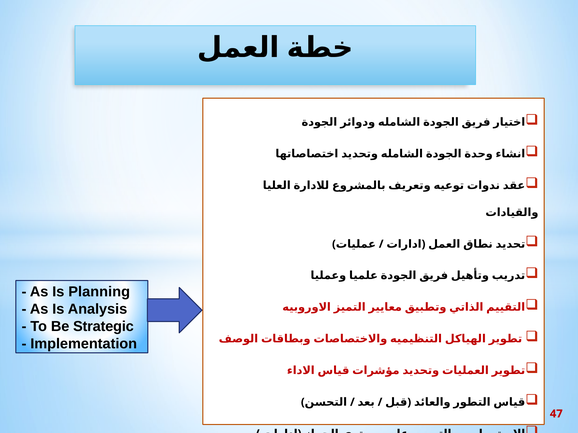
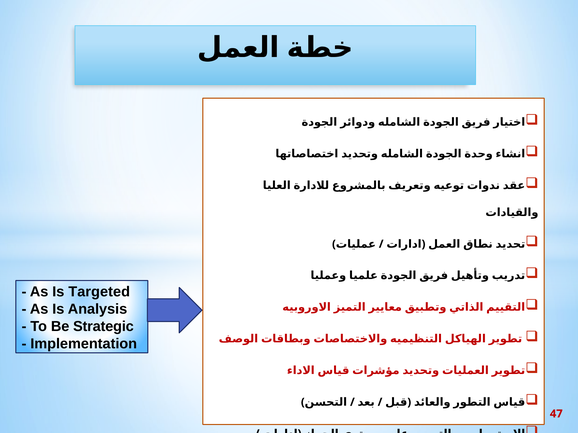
Planning: Planning -> Targeted (99, 292)
